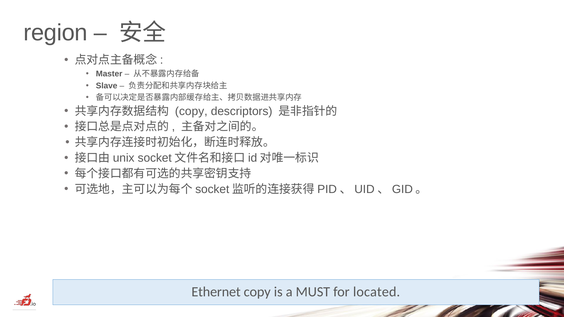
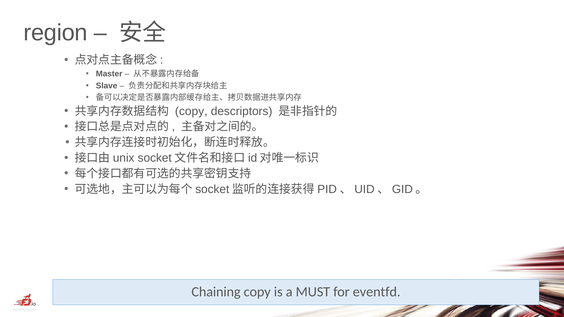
Ethernet: Ethernet -> Chaining (216, 292)
located: located -> eventfd (377, 292)
